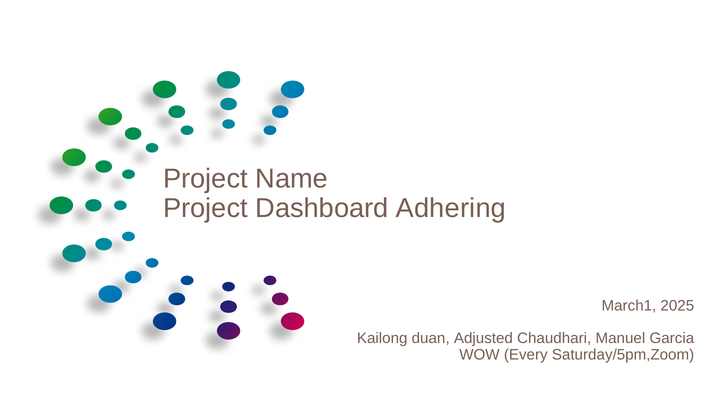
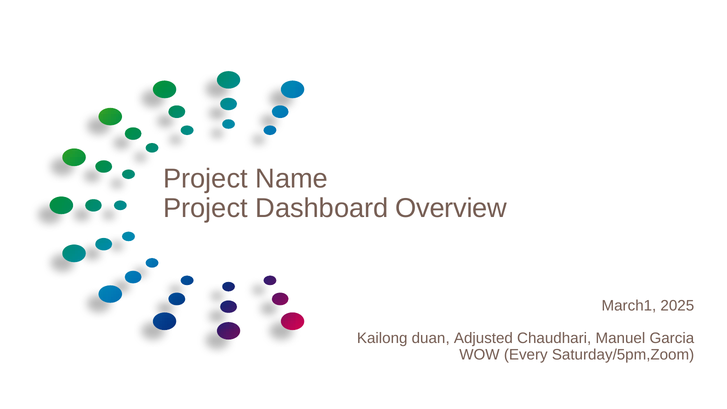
Adhering: Adhering -> Overview (451, 208)
